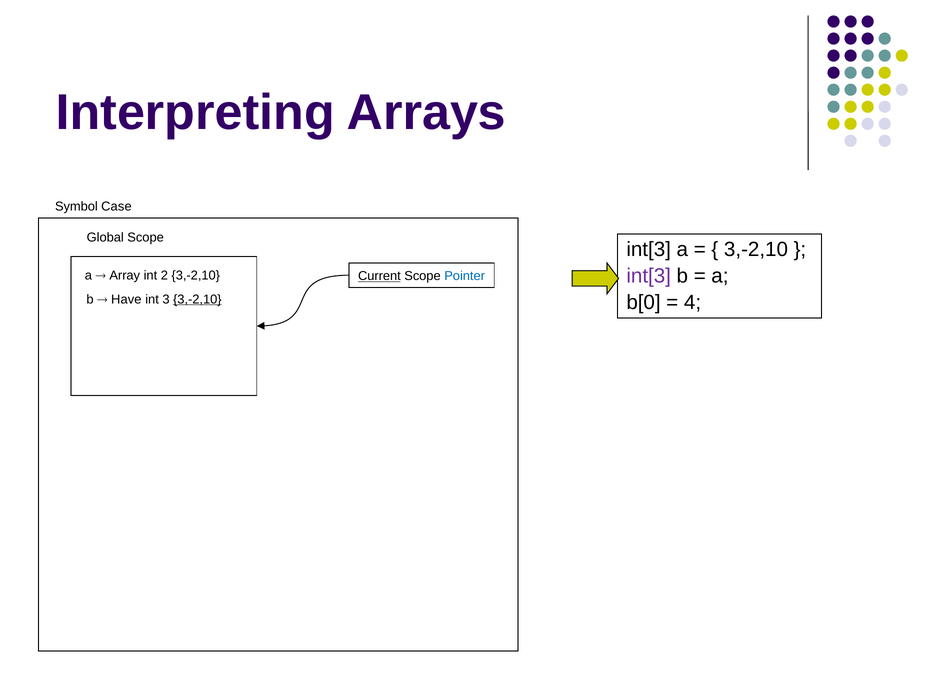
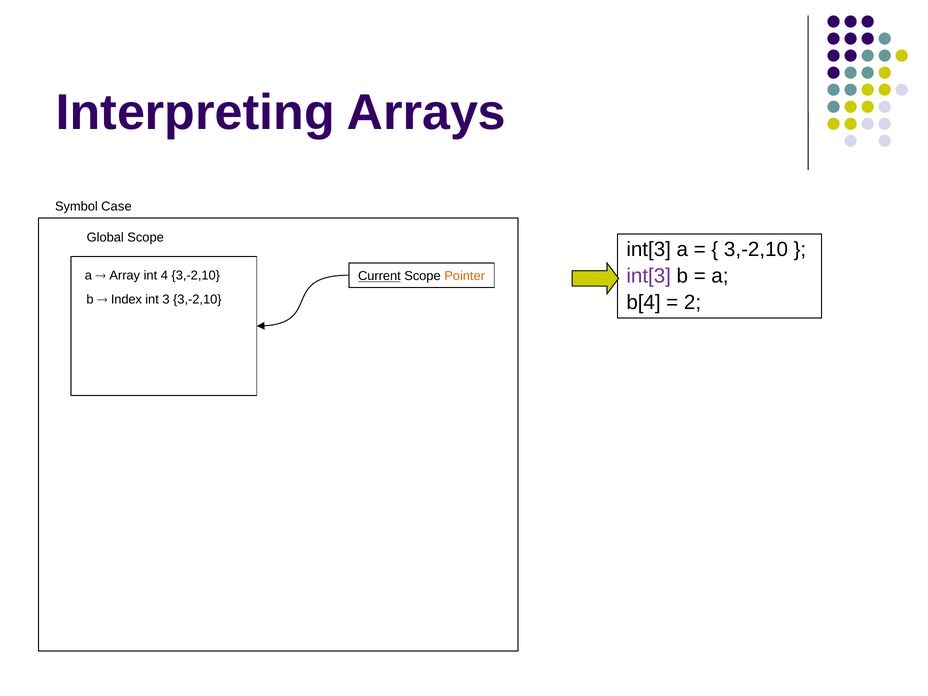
2: 2 -> 4 (164, 275)
Pointer colour: blue -> orange (465, 276)
b[0: b[0 -> b[4 (644, 302)
4: 4 -> 2 (693, 302)
Have: Have -> Index (126, 299)
3,-2,10 underline: present -> none (197, 299)
